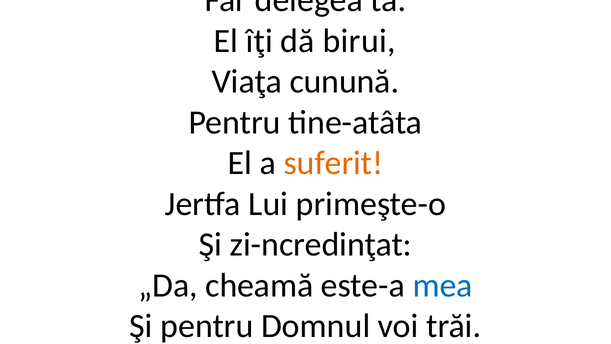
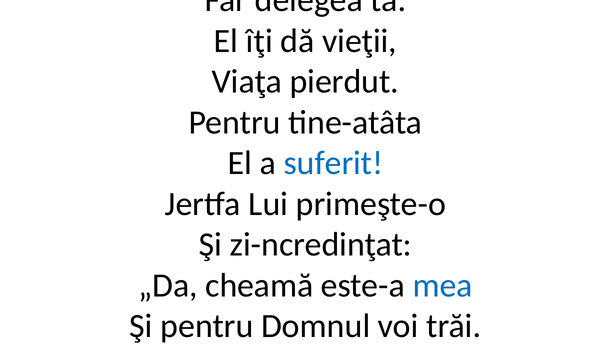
birui: birui -> vieţii (359, 41)
cunună: cunună -> pierdut (344, 82)
suferit colour: orange -> blue (333, 163)
